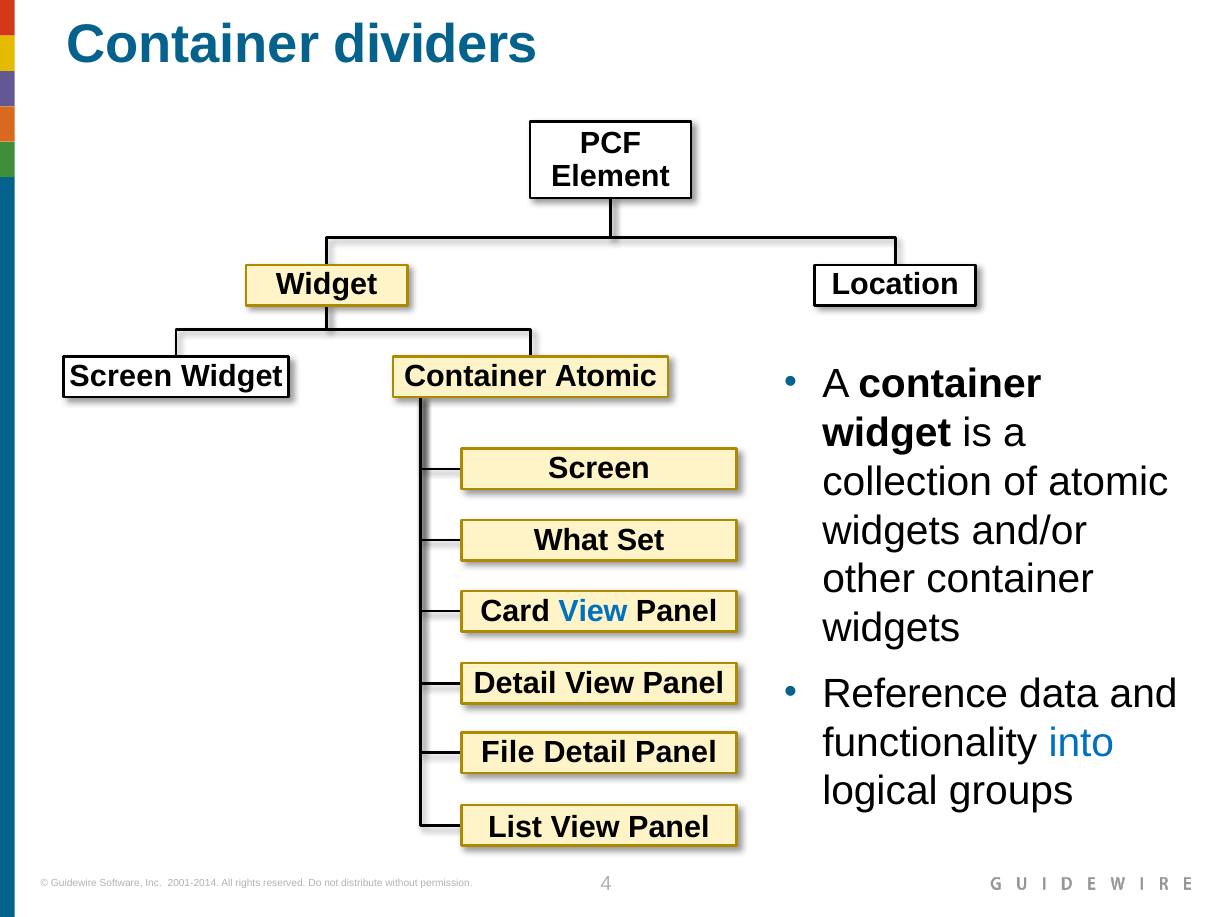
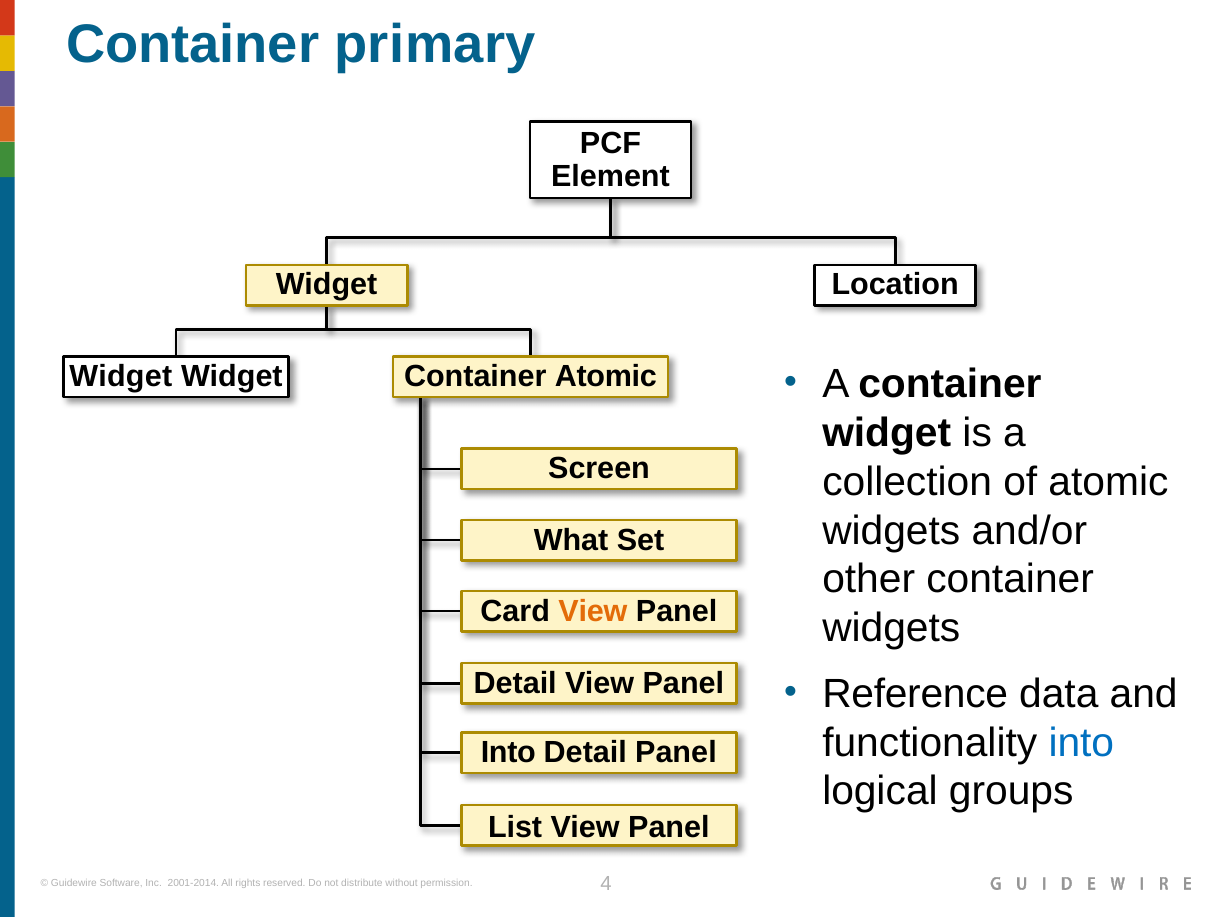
dividers: dividers -> primary (435, 45)
Screen: Screen -> Widget (121, 376)
View colour: blue -> orange (593, 611)
File: File -> Into (508, 752)
